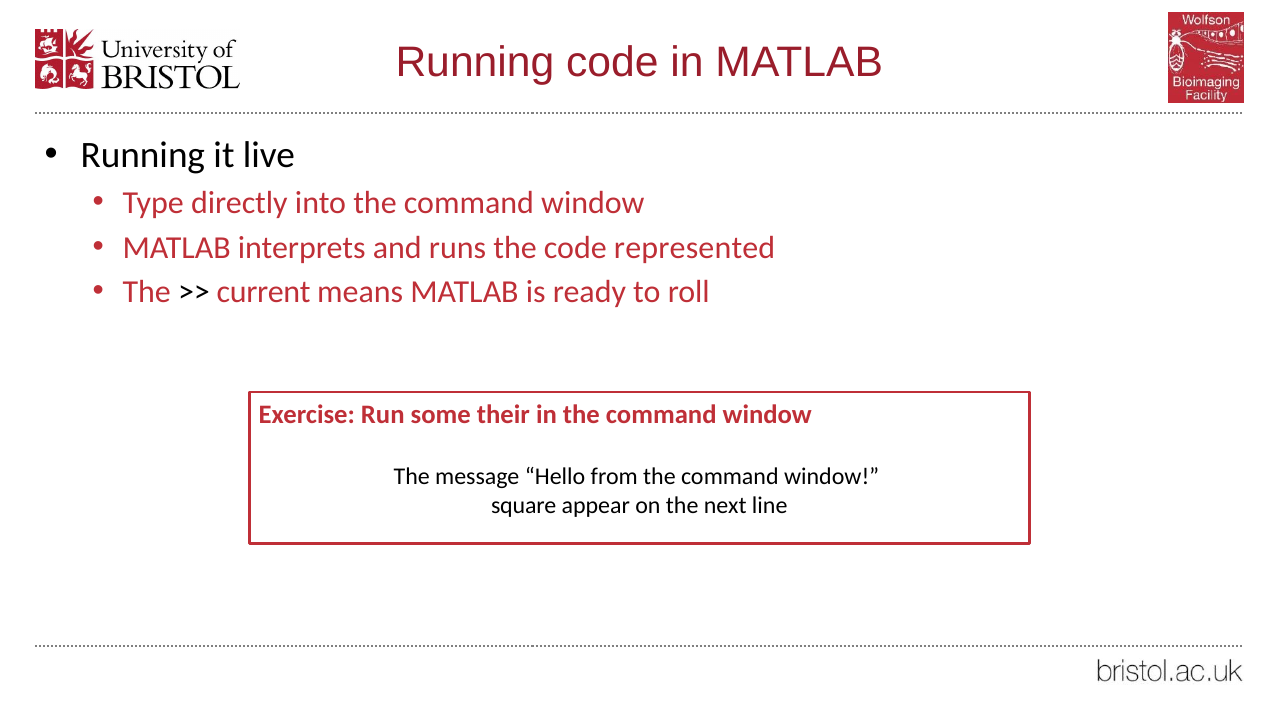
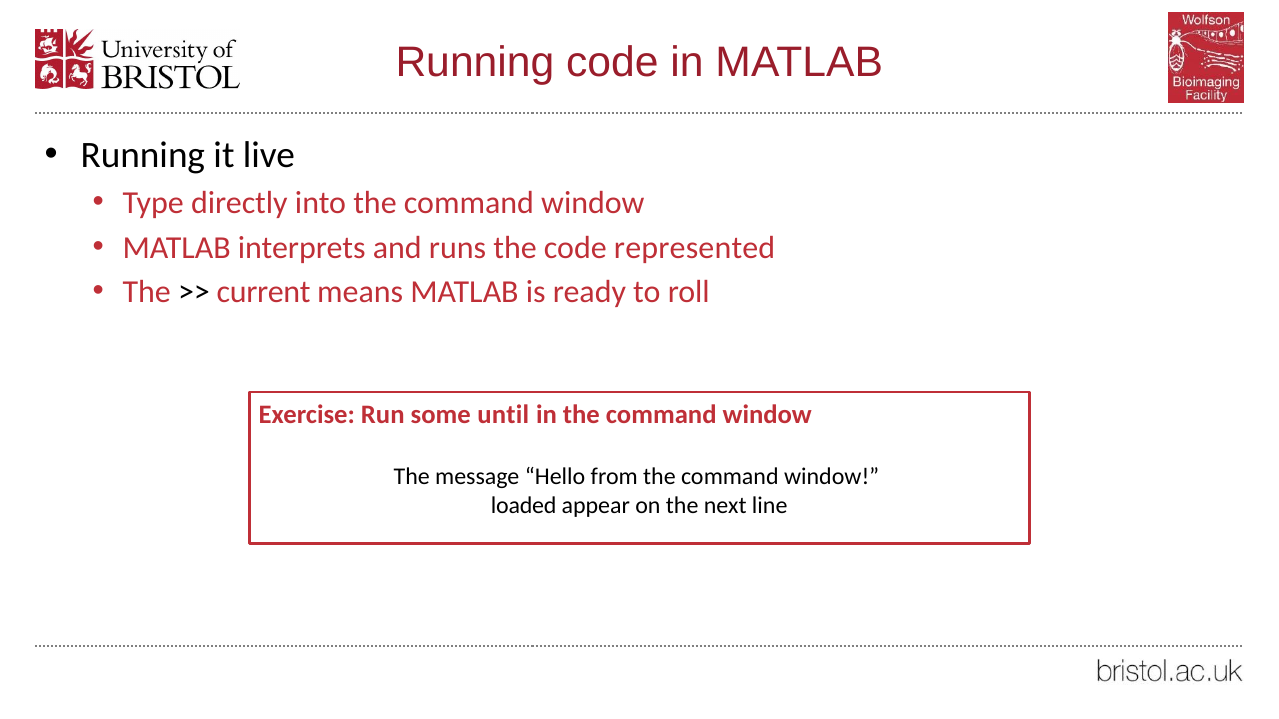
their: their -> until (503, 415)
square: square -> loaded (524, 506)
